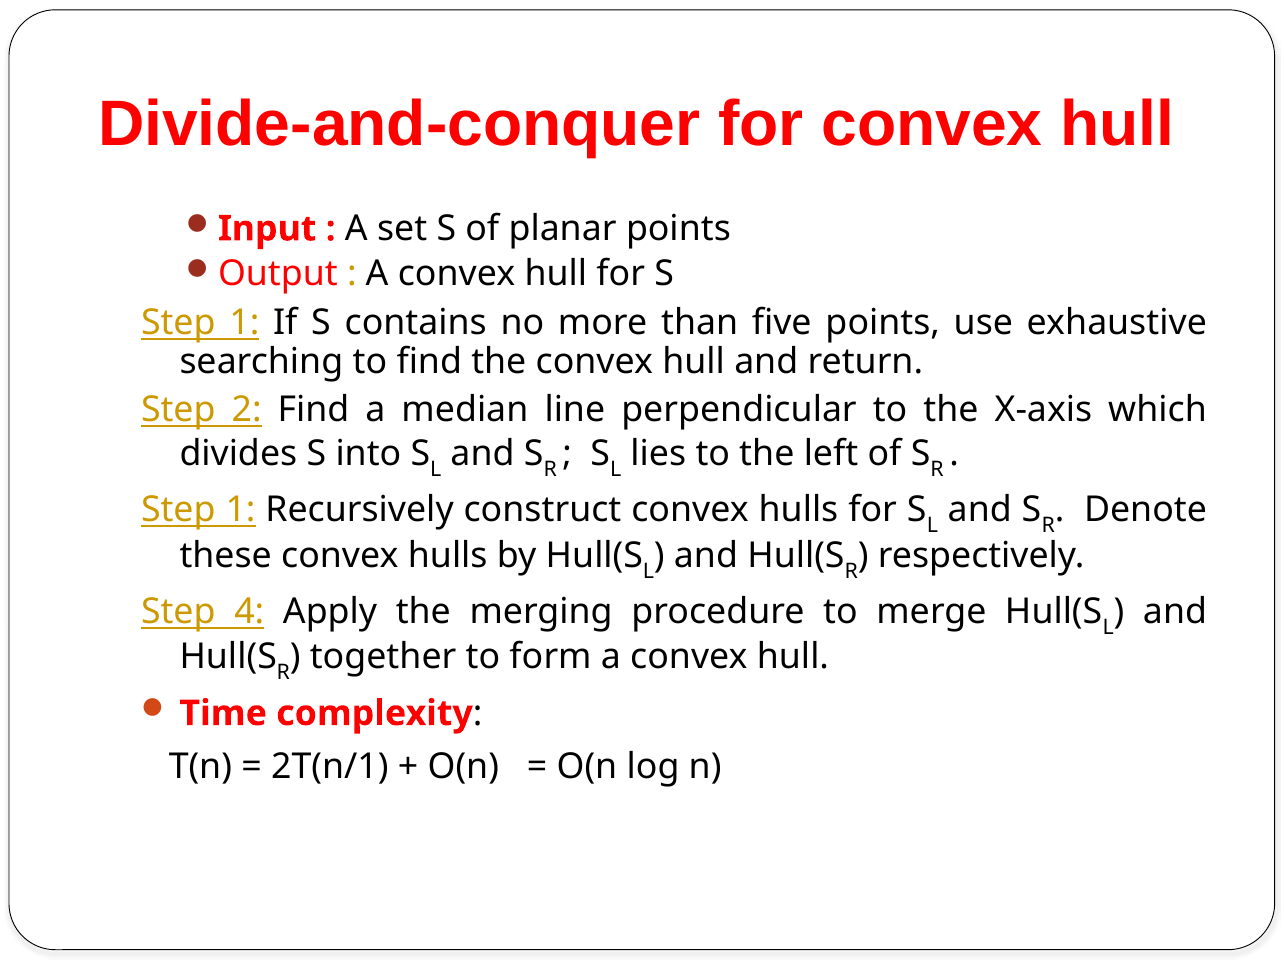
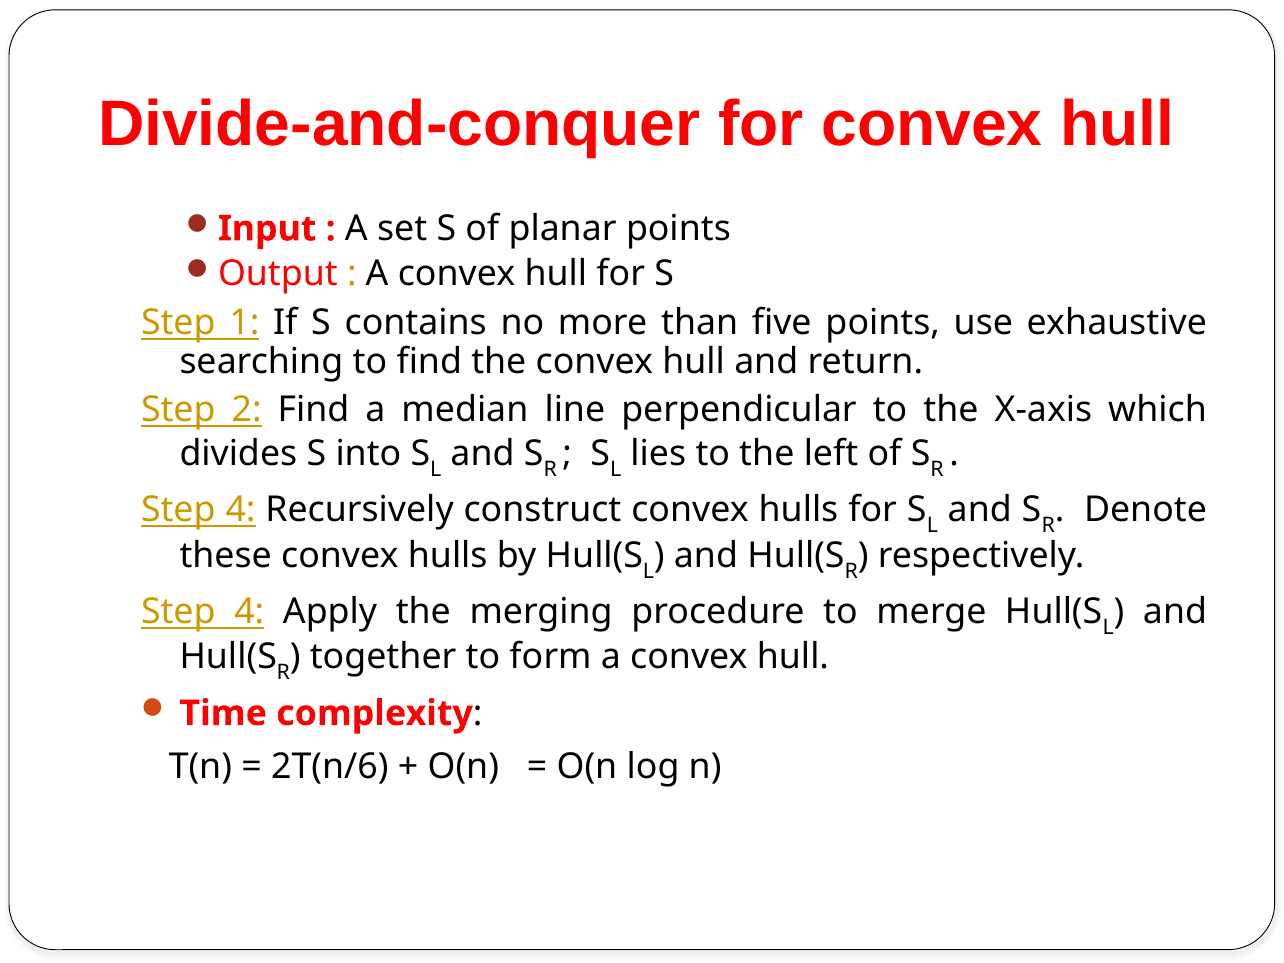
1: 1 -> 4 (241, 510)
2T(n/1: 2T(n/1 -> 2T(n/6 (330, 767)
